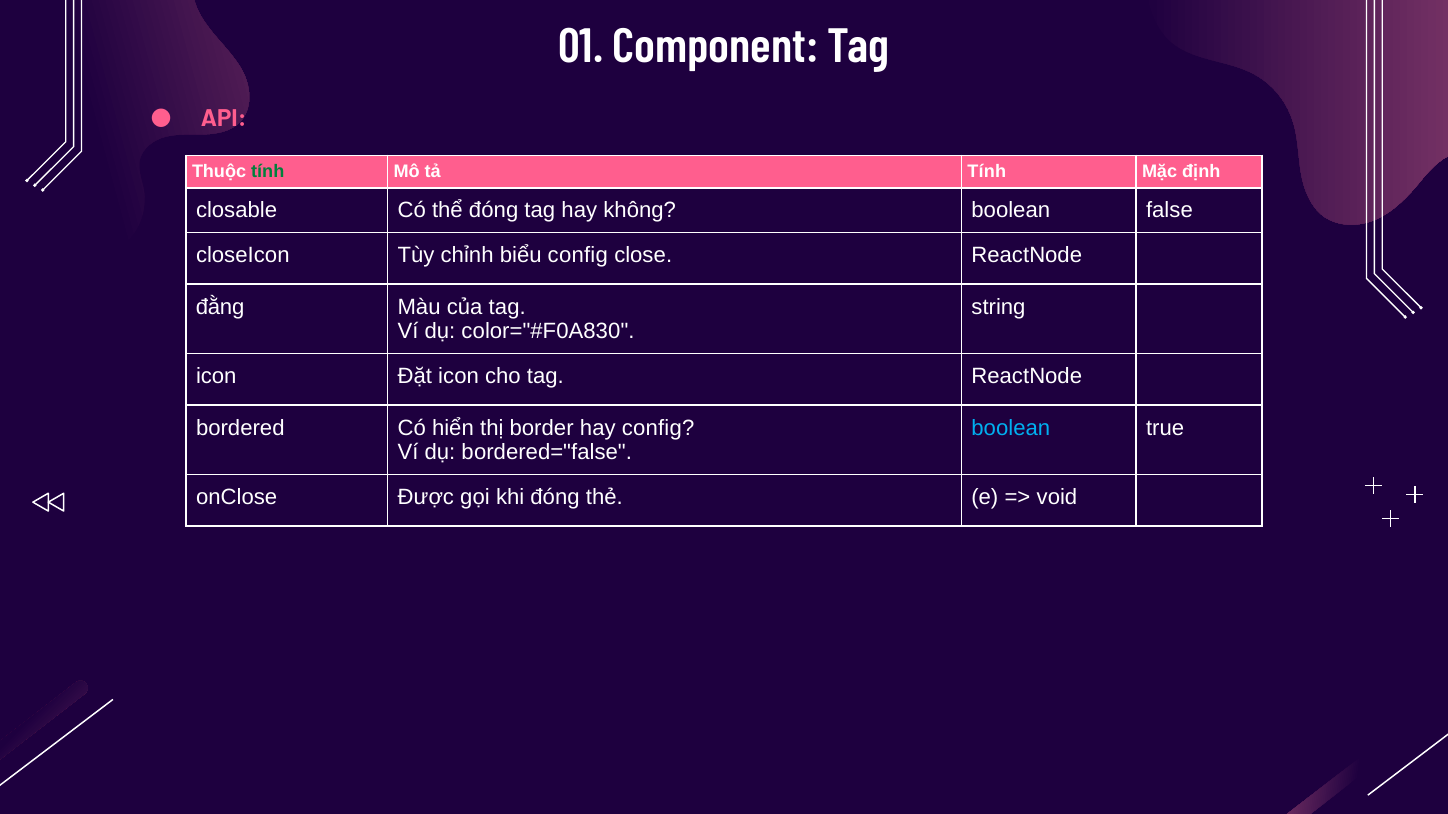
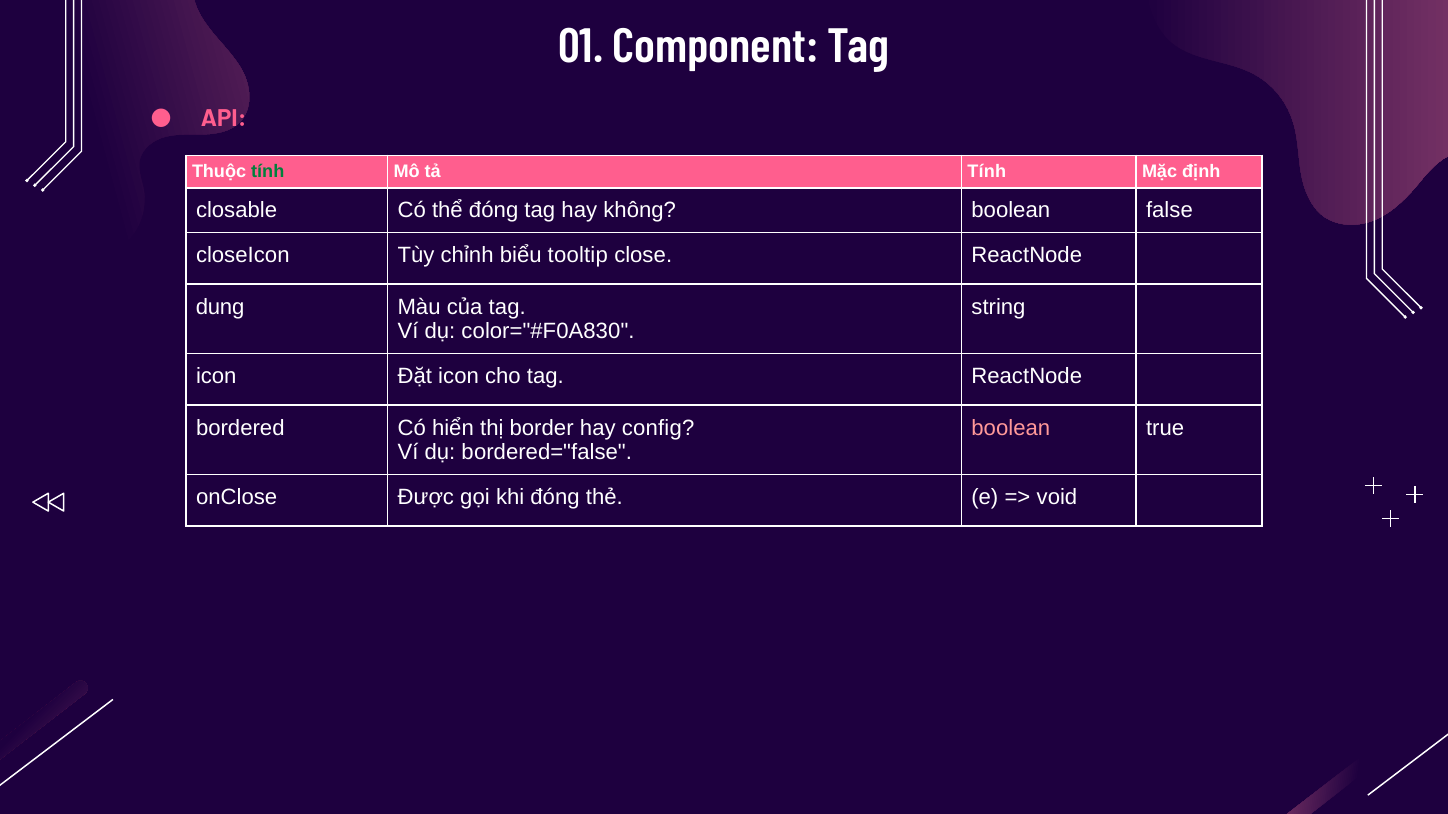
biểu config: config -> tooltip (578, 255)
đằng: đằng -> dung (220, 307)
boolean colour: light blue -> pink (1011, 428)
